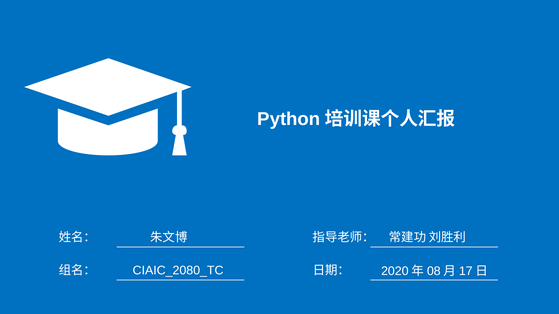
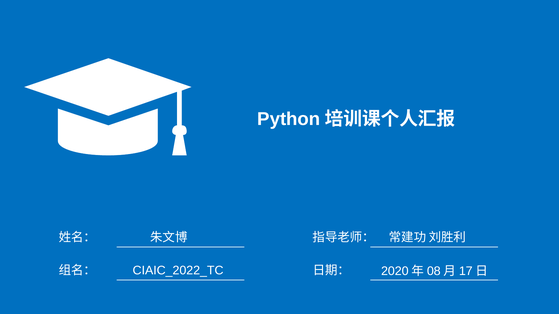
CIAIC_2080_TC: CIAIC_2080_TC -> CIAIC_2022_TC (178, 271)
